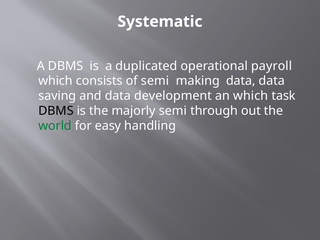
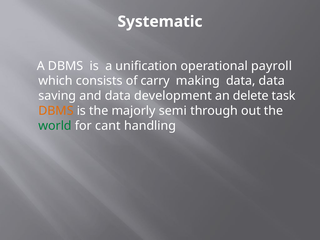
duplicated: duplicated -> unification (146, 66)
of semi: semi -> carry (155, 81)
an which: which -> delete (251, 96)
DBMS colour: black -> orange (56, 111)
easy: easy -> cant (108, 126)
